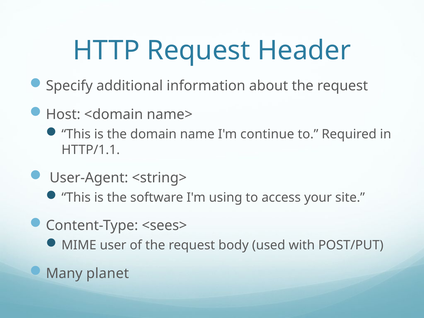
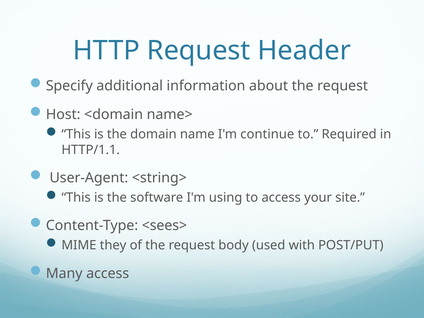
user: user -> they (113, 245)
Many planet: planet -> access (108, 273)
